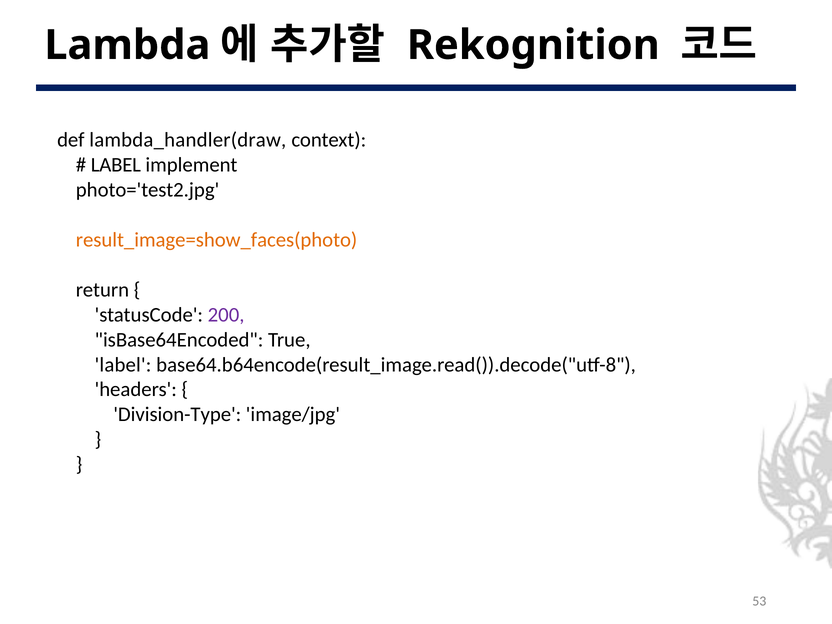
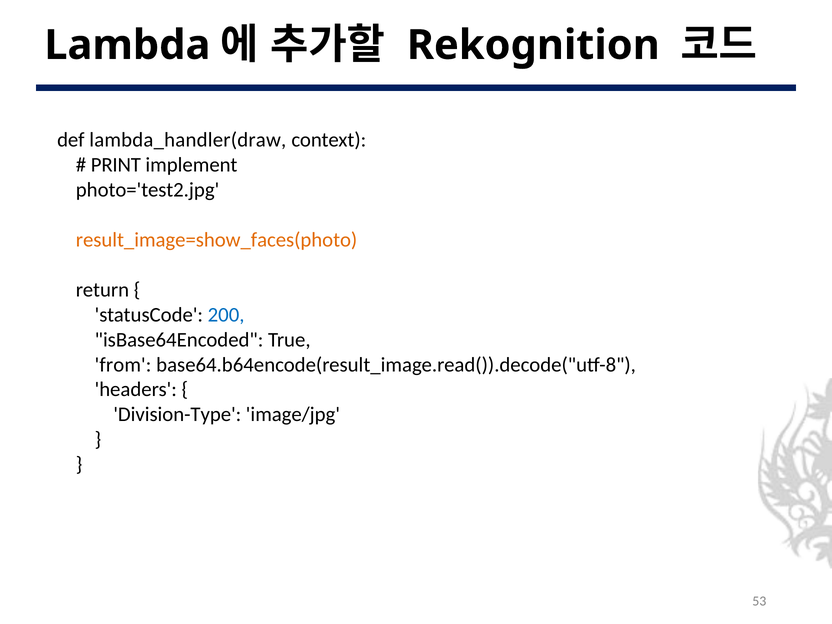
LABEL: LABEL -> PRINT (116, 165)
200 colour: purple -> blue (226, 315)
label: label -> from (123, 365)
